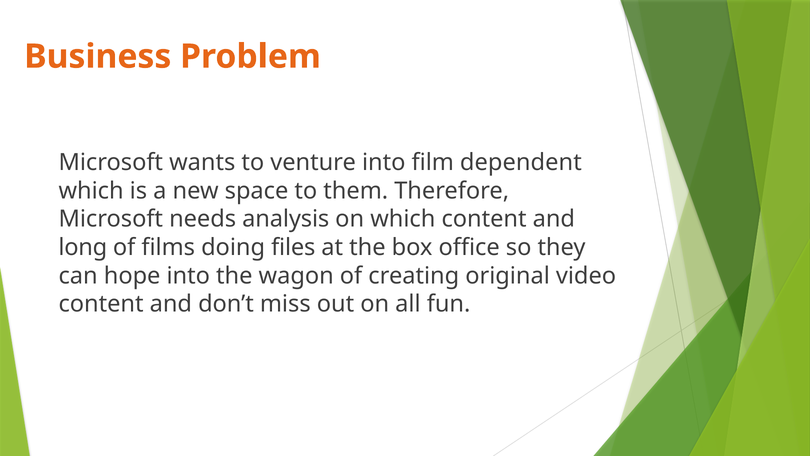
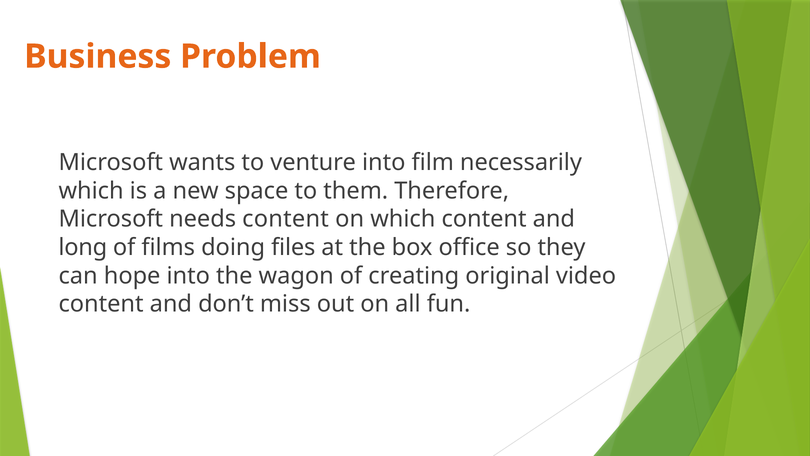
dependent: dependent -> necessarily (521, 162)
needs analysis: analysis -> content (286, 219)
